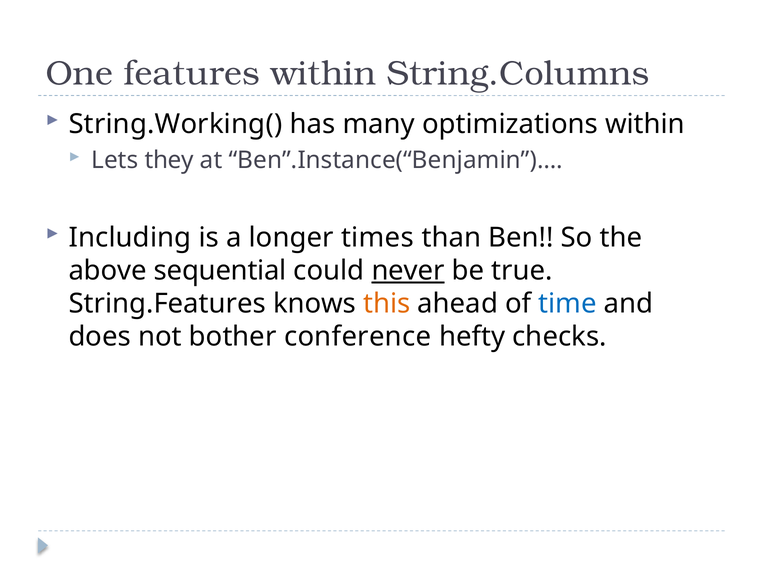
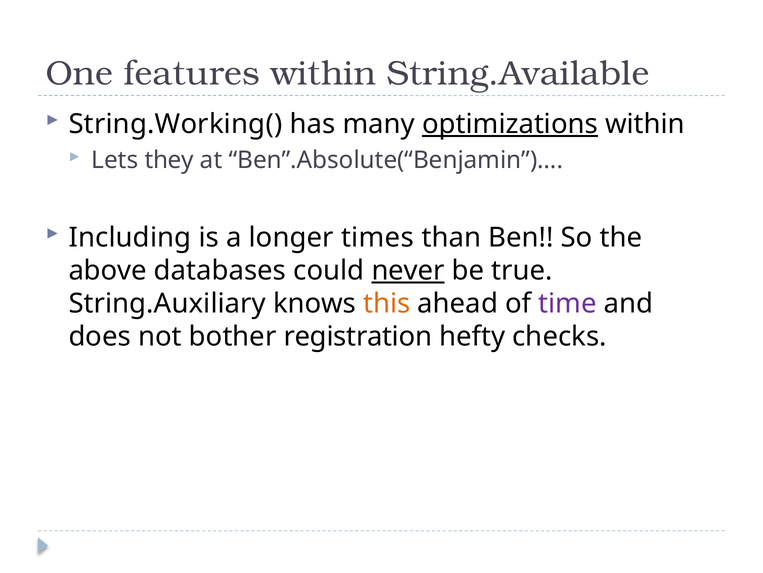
String.Columns: String.Columns -> String.Available (518, 74)
optimizations underline: none -> present (510, 124)
Ben”.Instance(“Benjamin”)…: Ben”.Instance(“Benjamin”)… -> Ben”.Absolute(“Benjamin”)… (396, 160)
sequential: sequential -> databases (220, 270)
String.Features: String.Features -> String.Auxiliary (167, 303)
time colour: blue -> purple (568, 303)
conference: conference -> registration (358, 336)
